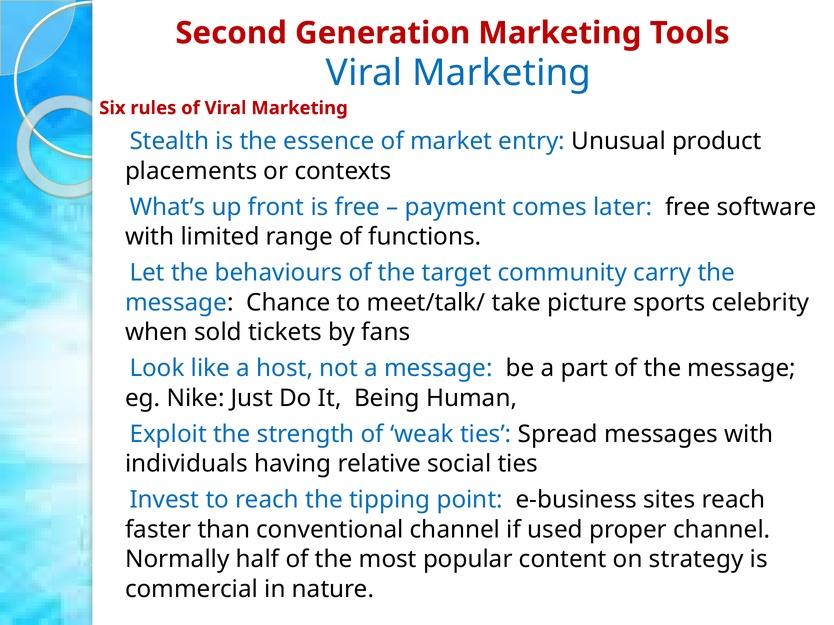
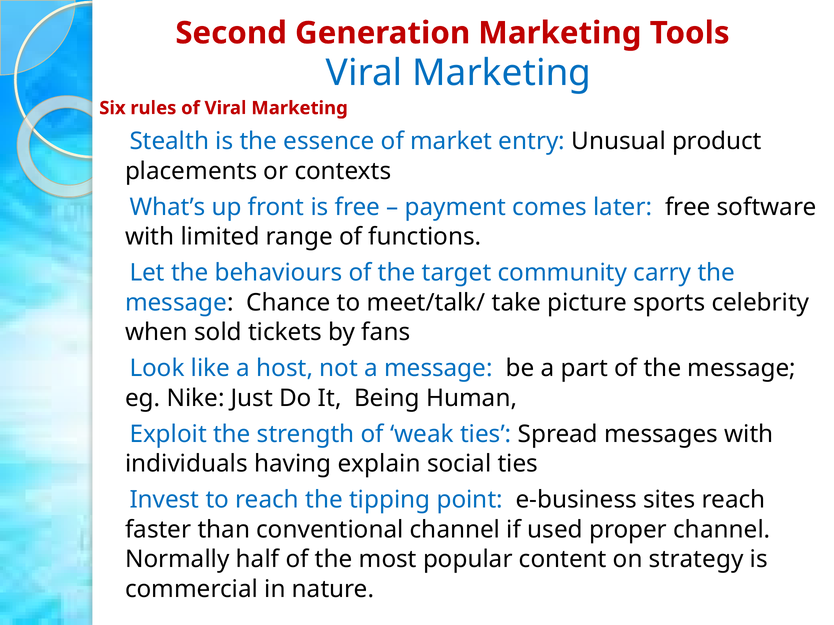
relative: relative -> explain (379, 464)
